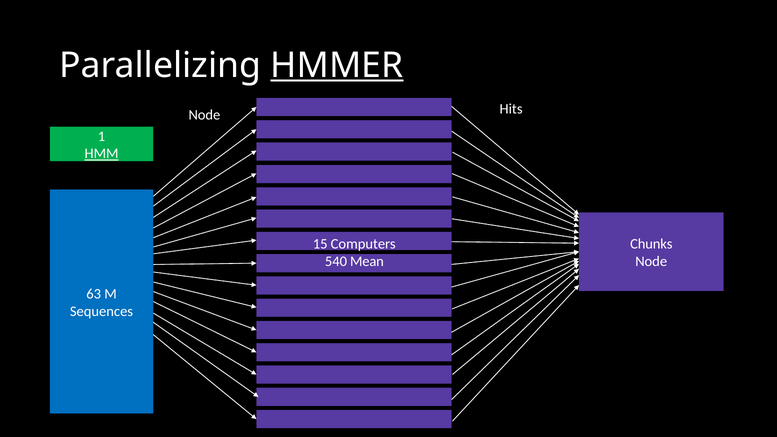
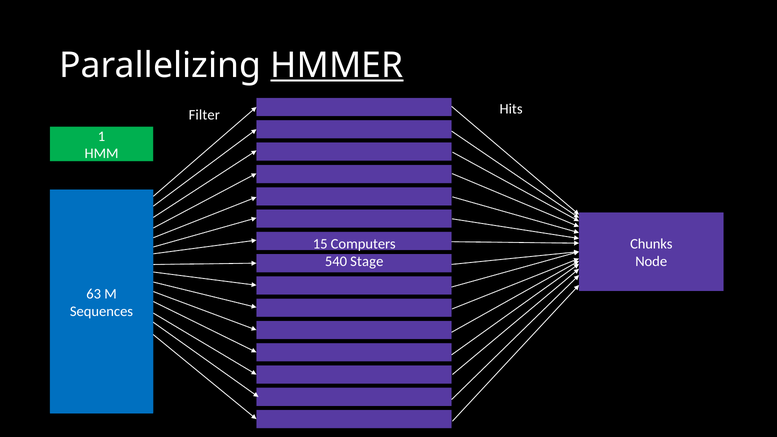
Node: Node -> Filter (204, 115)
HMM underline: present -> none (102, 154)
Mean: Mean -> Stage (367, 261)
